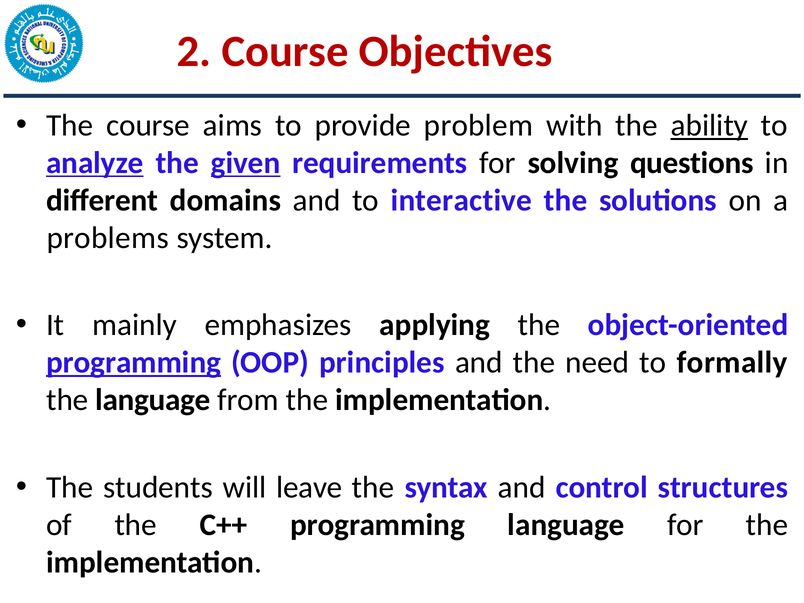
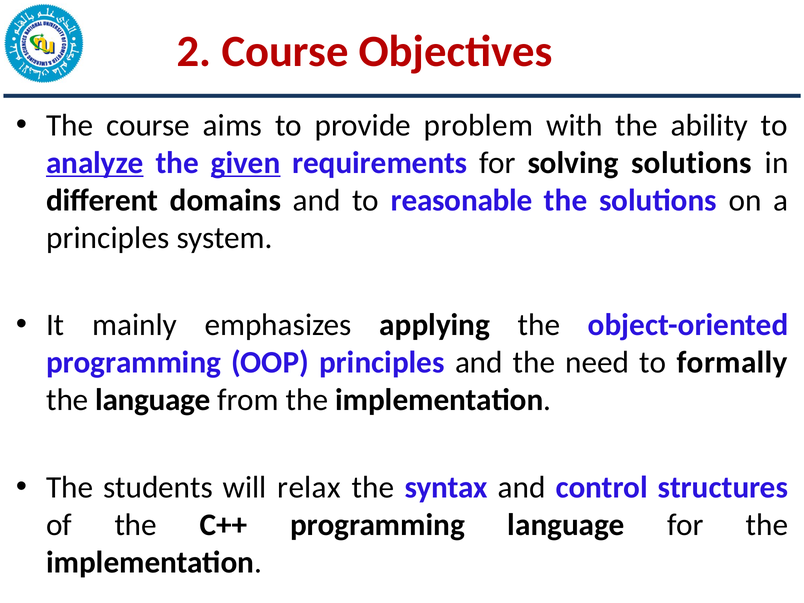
ability underline: present -> none (709, 125)
solving questions: questions -> solutions (692, 163)
interactive: interactive -> reasonable (462, 200)
problems: problems -> principles (108, 238)
programming underline: present -> none (134, 363)
leave: leave -> relax (309, 487)
